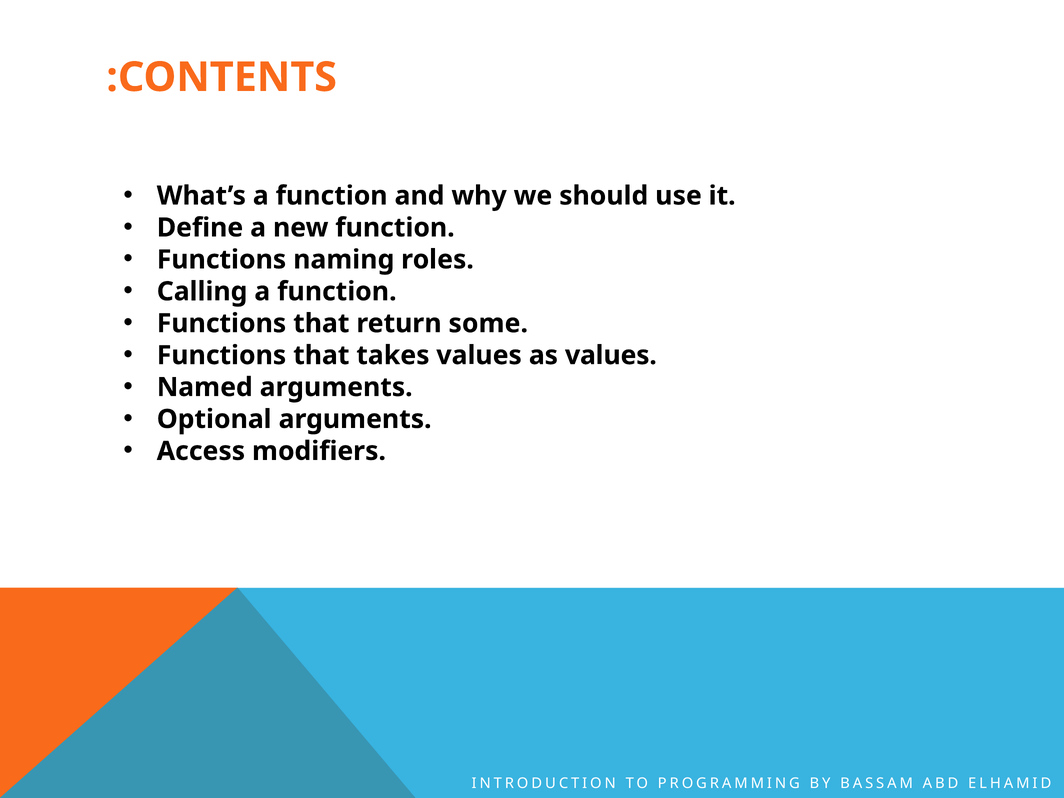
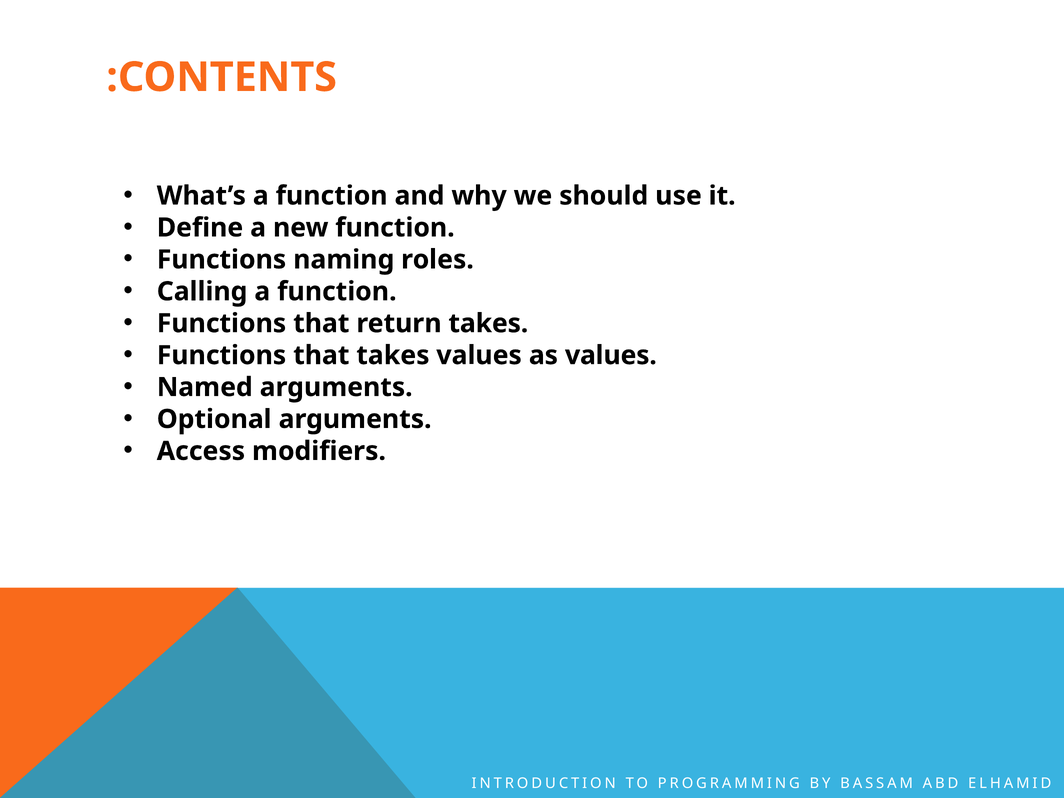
return some: some -> takes (488, 323)
